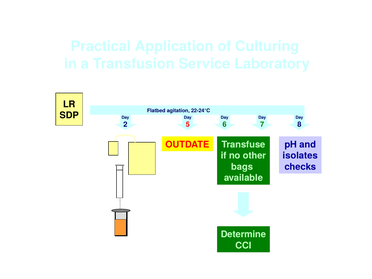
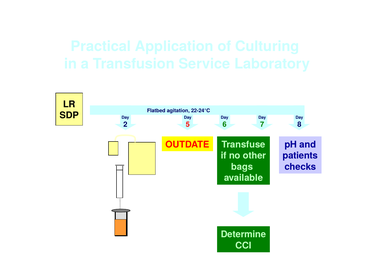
isolates: isolates -> patients (300, 156)
